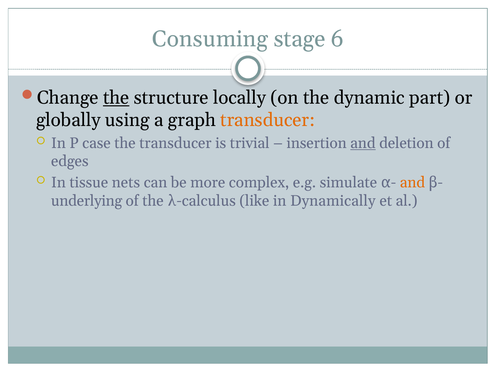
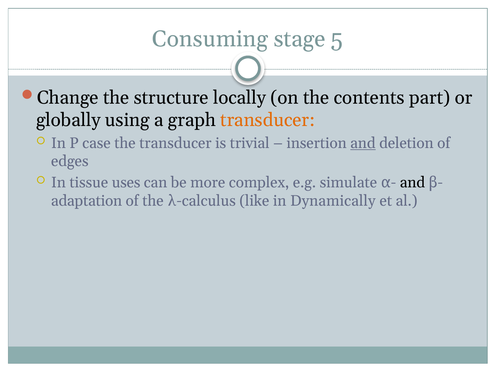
6: 6 -> 5 (337, 39)
the underline: present -> none (116, 98)
dynamic: dynamic -> contents (369, 98)
nets: nets -> uses (126, 183)
and colour: orange -> black (412, 183)
underlying: underlying -> adaptation (87, 201)
